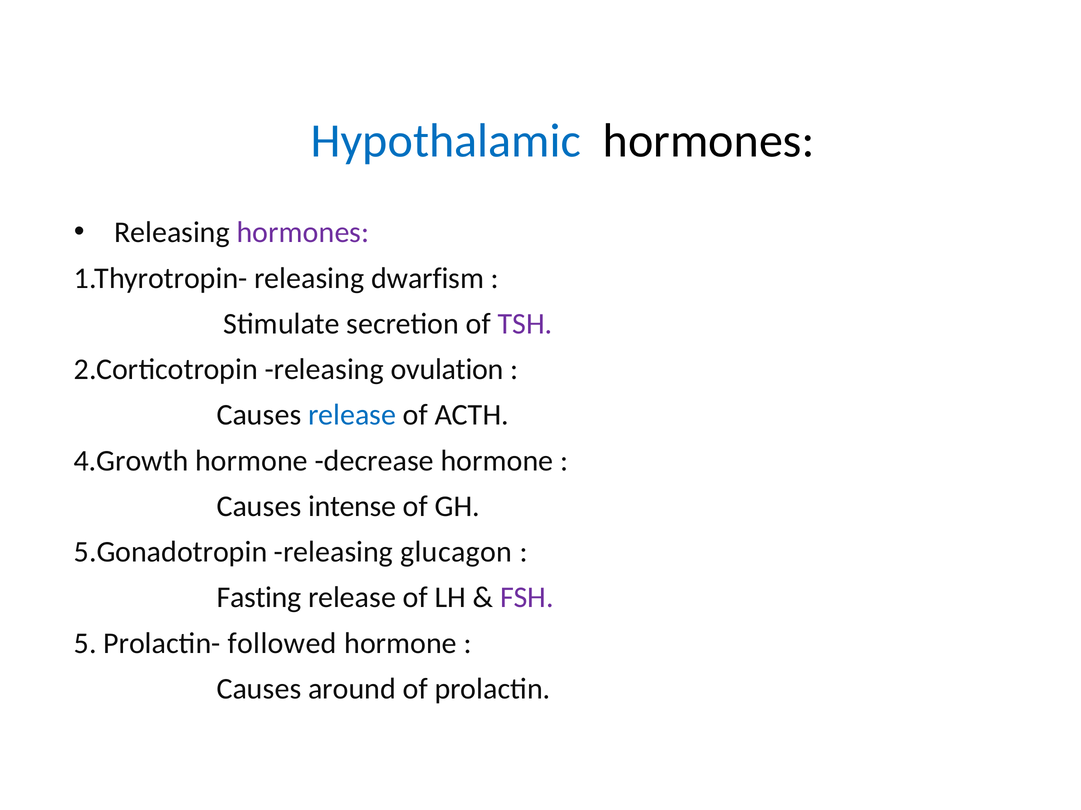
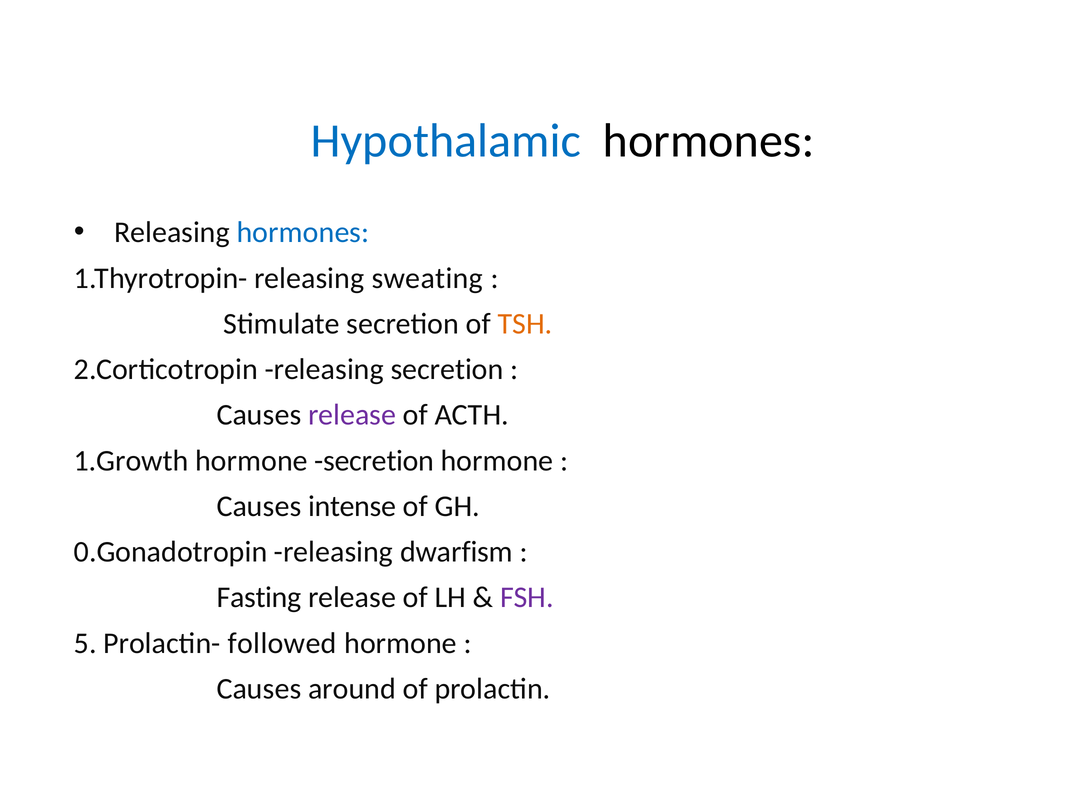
hormones colour: purple -> blue (303, 233)
dwarfism: dwarfism -> sweating (427, 278)
TSH colour: purple -> orange (525, 324)
releasing ovulation: ovulation -> secretion (447, 370)
release colour: blue -> purple (352, 415)
4.Growth: 4.Growth -> 1.Growth (131, 461)
hormone decrease: decrease -> secretion (374, 461)
5.Gonadotropin: 5.Gonadotropin -> 0.Gonadotropin (171, 552)
glucagon: glucagon -> dwarfism (456, 552)
